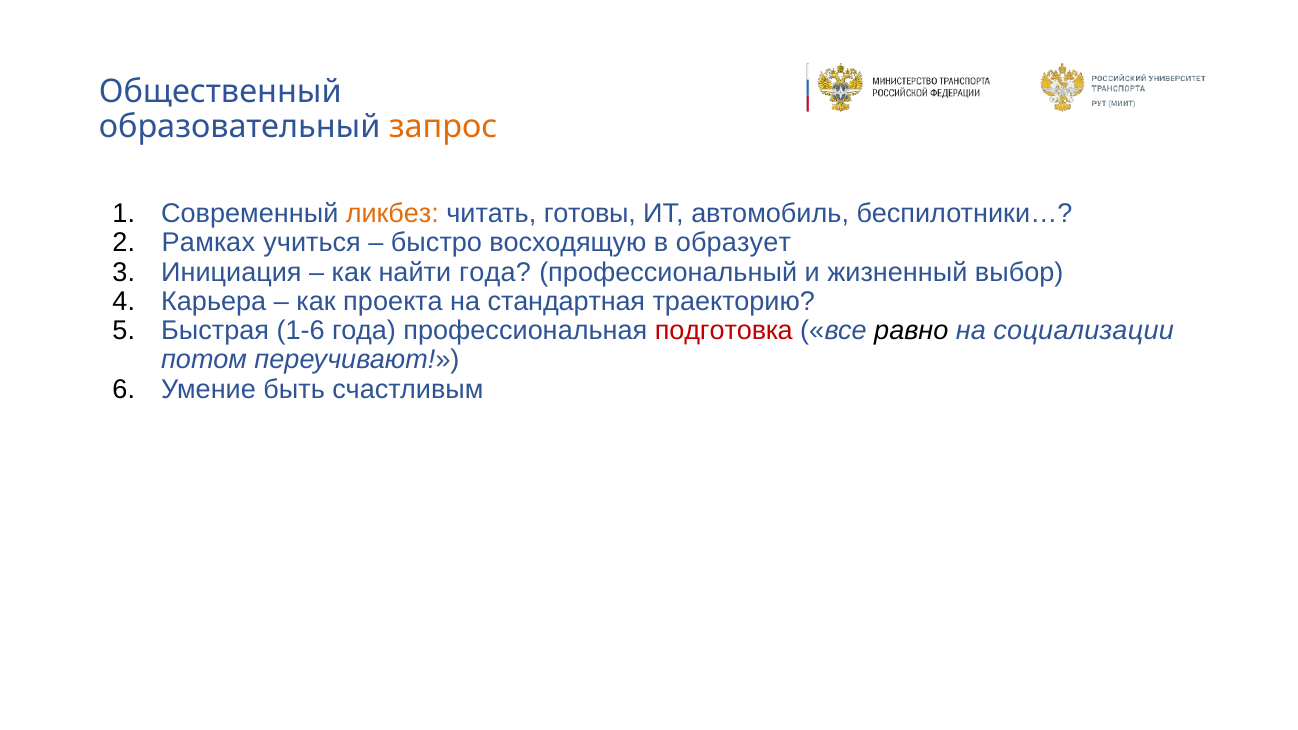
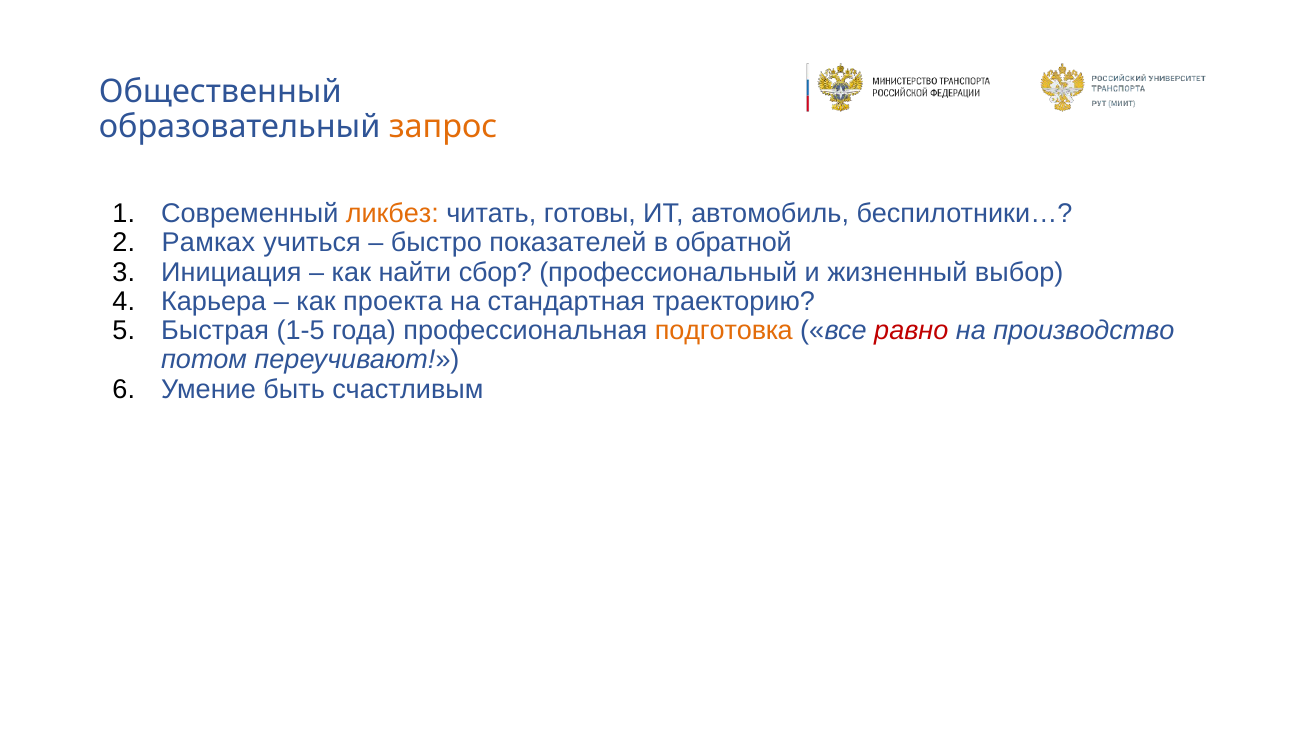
восходящую: восходящую -> показателей (568, 243)
образует: образует -> обратной (734, 243)
найти года: года -> сбор (495, 272)
1-6: 1-6 -> 1-5 (301, 331)
подготовка colour: red -> orange (724, 331)
равно colour: black -> red (911, 331)
социализации: социализации -> производство (1084, 331)
